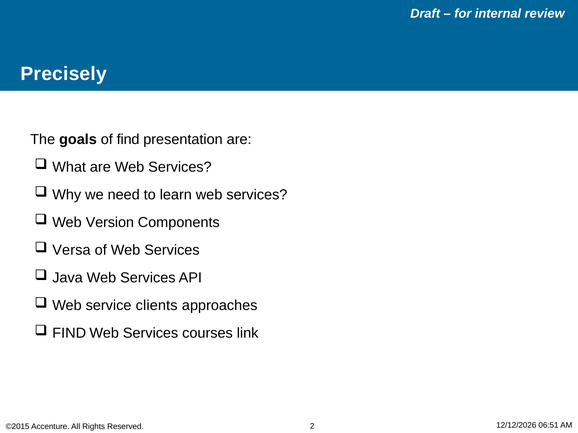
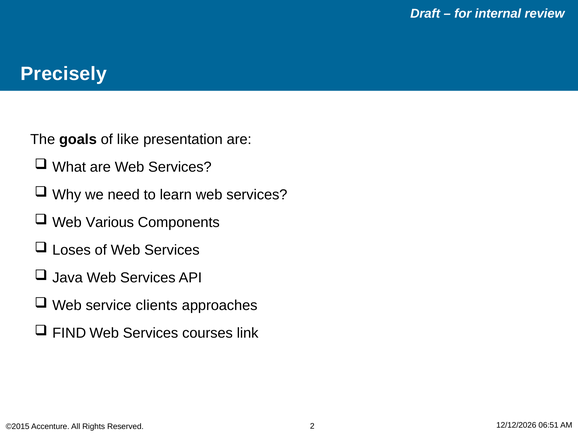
of find: find -> like (128, 139)
Version: Version -> Various (110, 223)
Versa: Versa -> Loses (72, 250)
